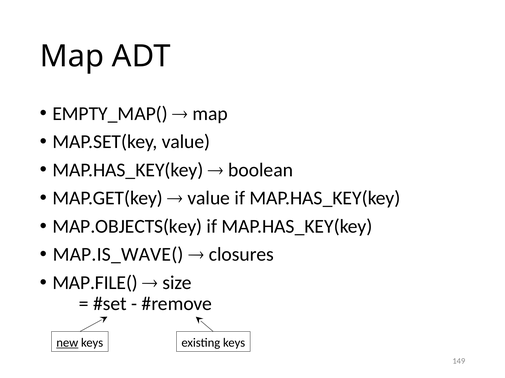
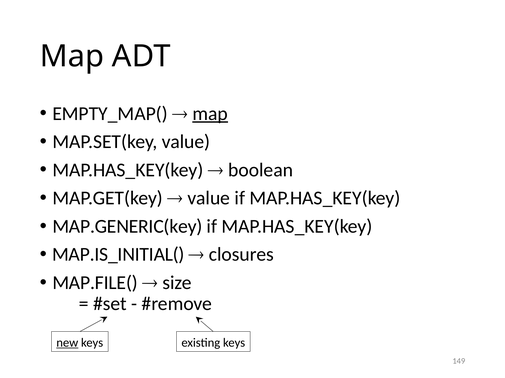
map underline: none -> present (210, 114)
MAP.OBJECTS(key: MAP.OBJECTS(key -> MAP.GENERIC(key (127, 227)
MAP.IS_WAVE(: MAP.IS_WAVE( -> MAP.IS_INITIAL( (118, 255)
